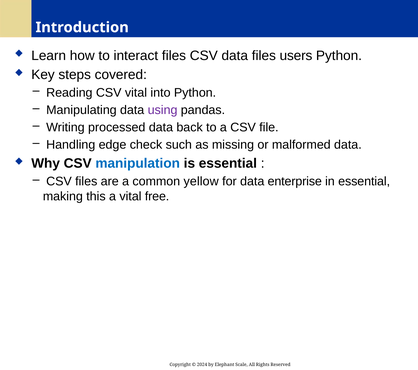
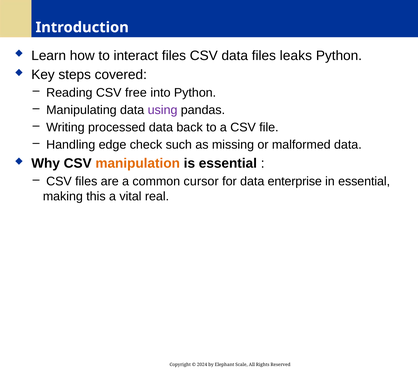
users: users -> leaks (296, 56)
CSV vital: vital -> free (136, 93)
manipulation colour: blue -> orange (138, 163)
yellow: yellow -> cursor (201, 181)
free: free -> real (157, 196)
